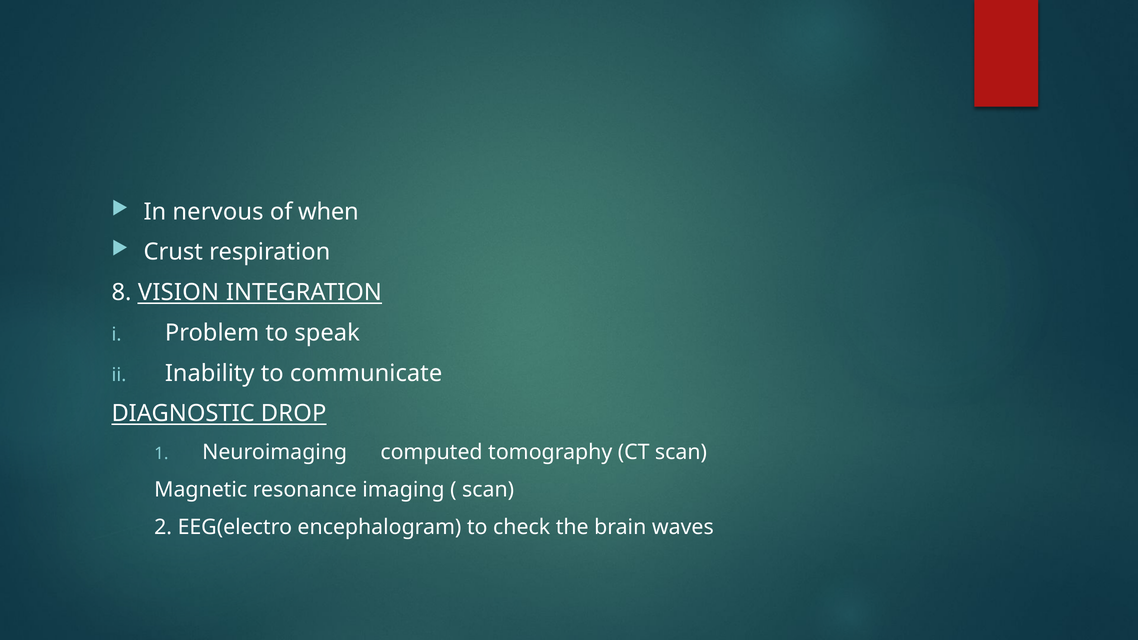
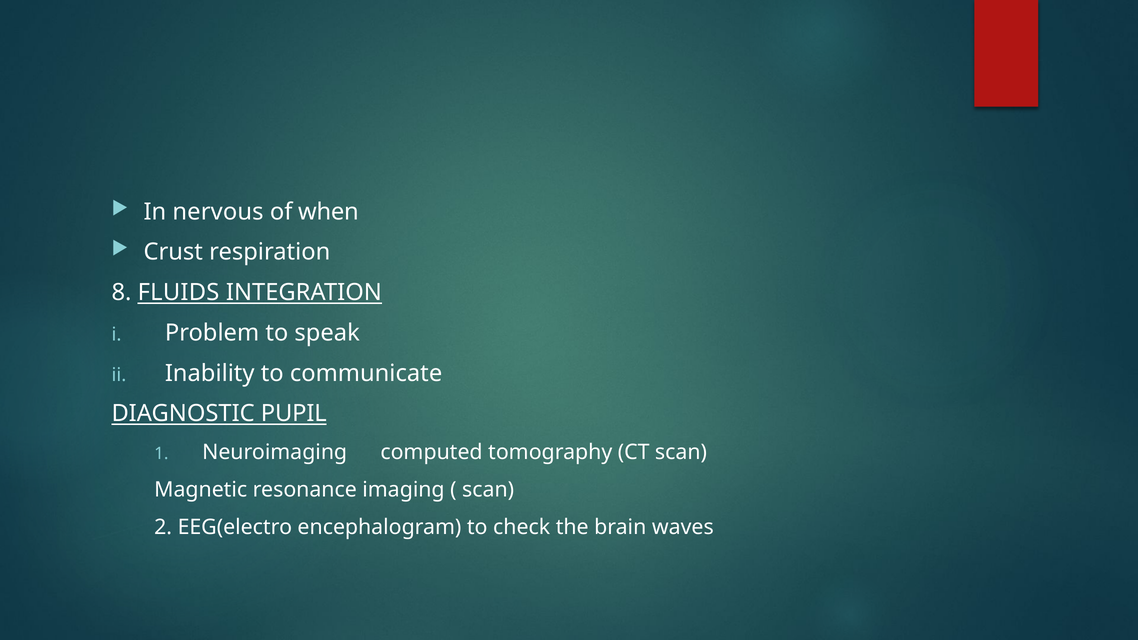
VISION: VISION -> FLUIDS (179, 293)
DROP: DROP -> PUPIL (294, 414)
